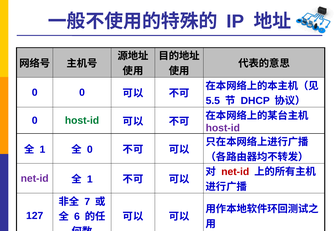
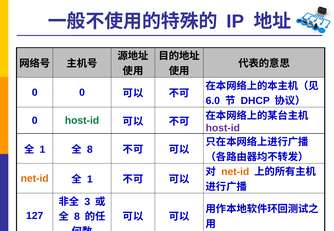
5.5: 5.5 -> 6.0 (213, 101)
0: 0 -> 8 (90, 150)
net-id colour: red -> orange (235, 172)
net-id colour: purple -> orange (35, 179)
7: 7 -> 3 (87, 202)
6: 6 -> 8 (77, 217)
